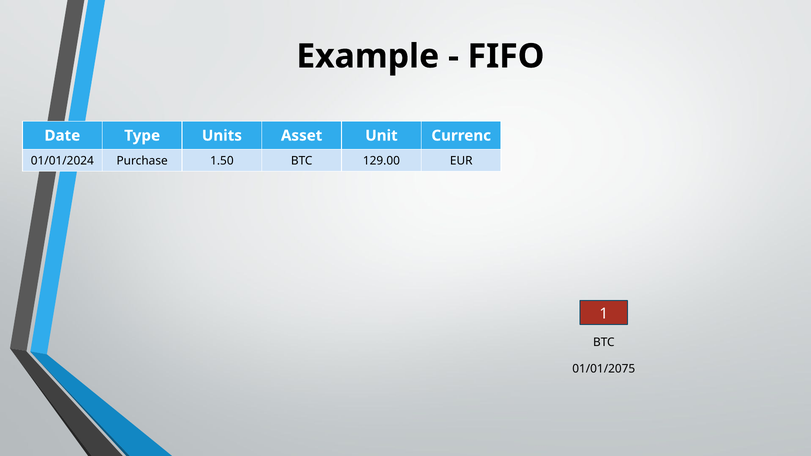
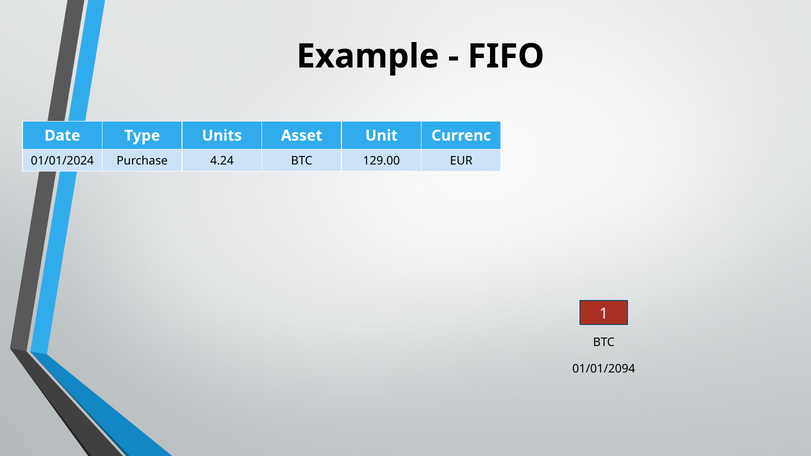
1.50: 1.50 -> 4.24 (222, 161)
01/01/2075: 01/01/2075 -> 01/01/2094 (604, 369)
